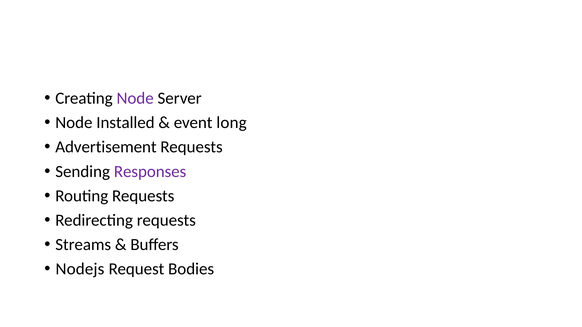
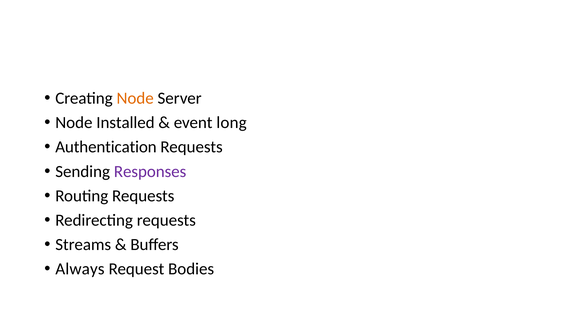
Node colour: purple -> orange (135, 98)
Advertisement: Advertisement -> Authentication (106, 147)
Nodejs: Nodejs -> Always (80, 269)
